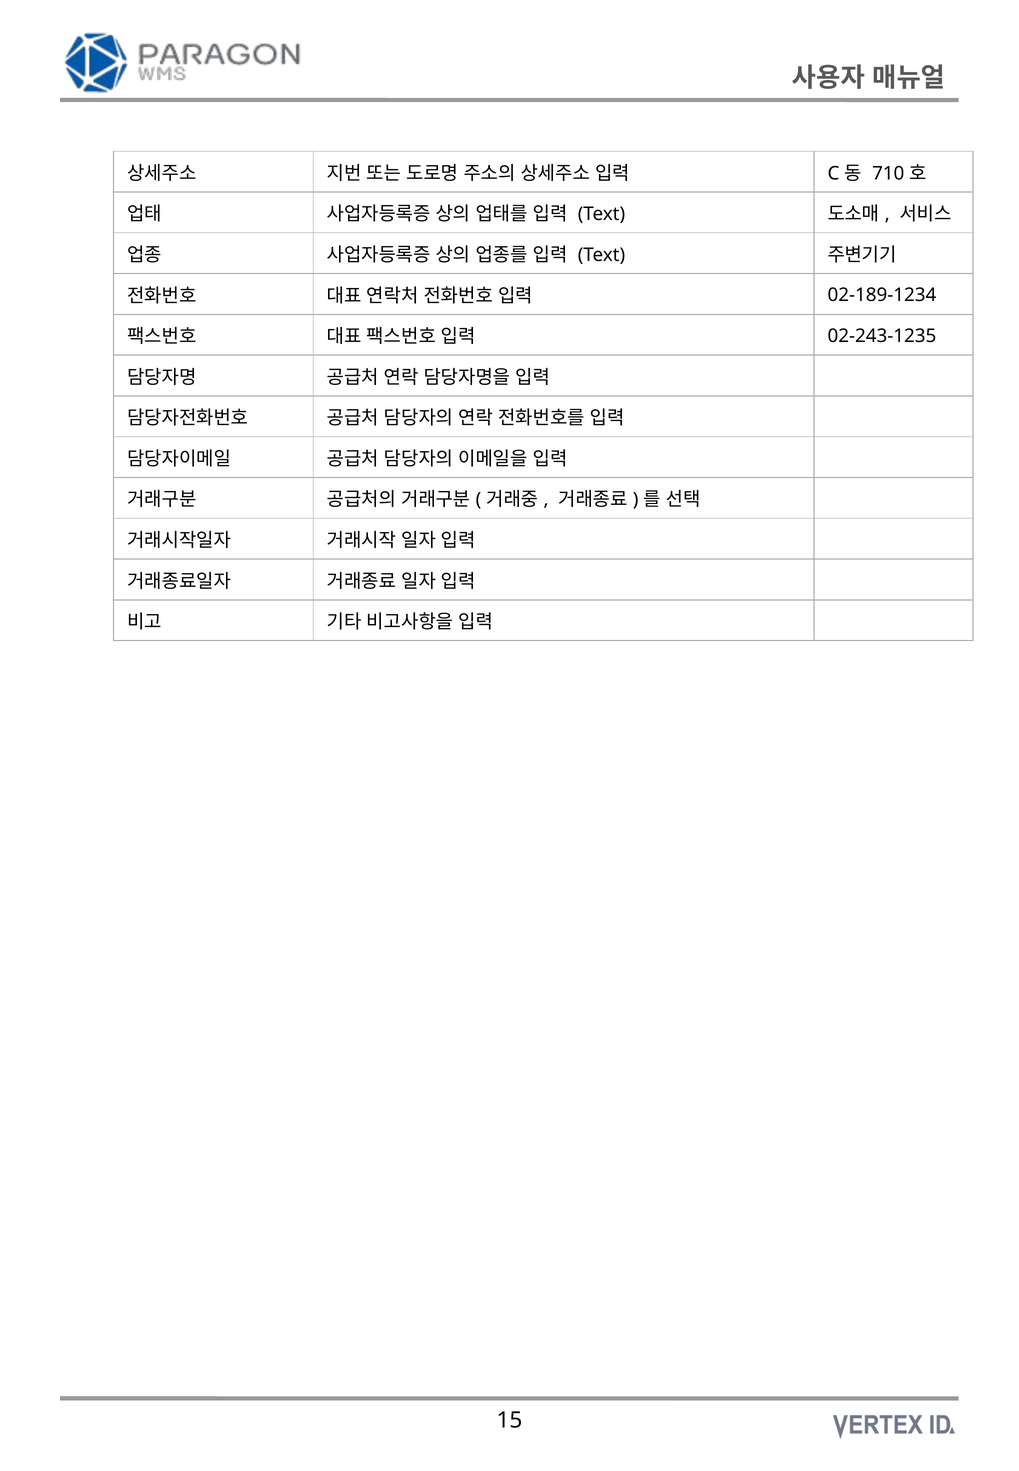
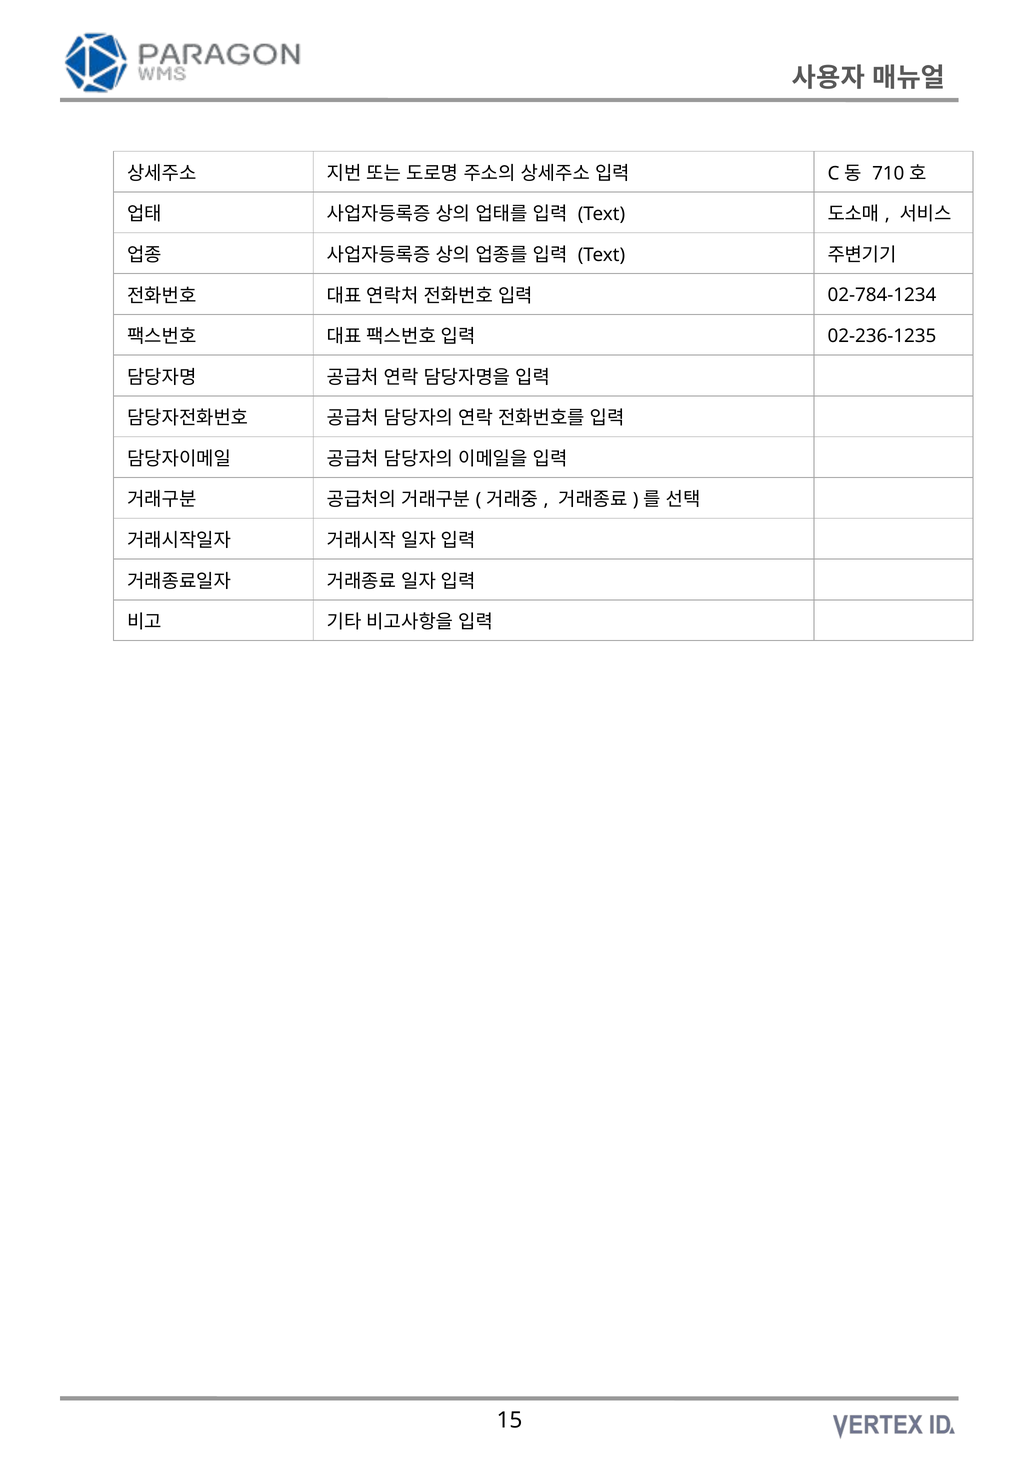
02-189-1234: 02-189-1234 -> 02-784-1234 (882, 295)
02-243-1235: 02-243-1235 -> 02-236-1235 (882, 336)
